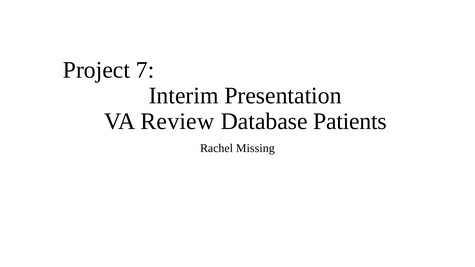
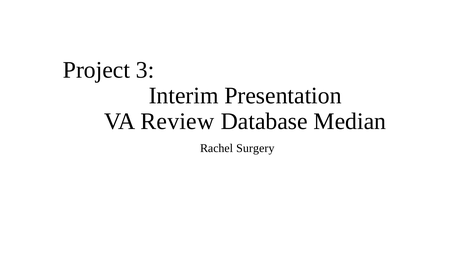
7: 7 -> 3 (145, 70)
Patients: Patients -> Median (350, 121)
Missing: Missing -> Surgery (255, 148)
